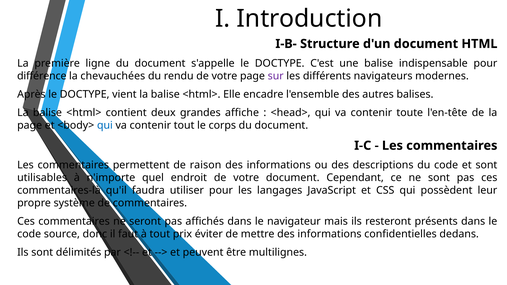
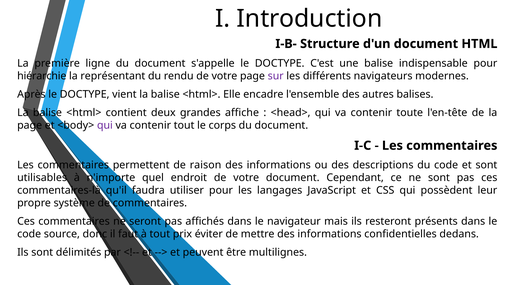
différence: différence -> hiérarchie (42, 76)
chevauchées: chevauchées -> représentant (113, 76)
qui colour: blue -> purple (105, 125)
